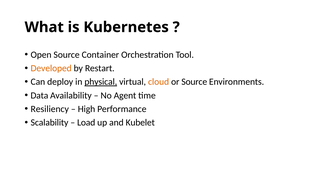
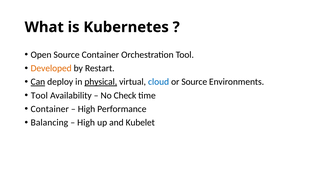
Can underline: none -> present (38, 82)
cloud colour: orange -> blue (159, 82)
Data: Data -> Tool (39, 95)
Agent: Agent -> Check (125, 95)
Resiliency: Resiliency -> Container (50, 109)
Scalability: Scalability -> Balancing (49, 122)
Load: Load -> High (86, 122)
